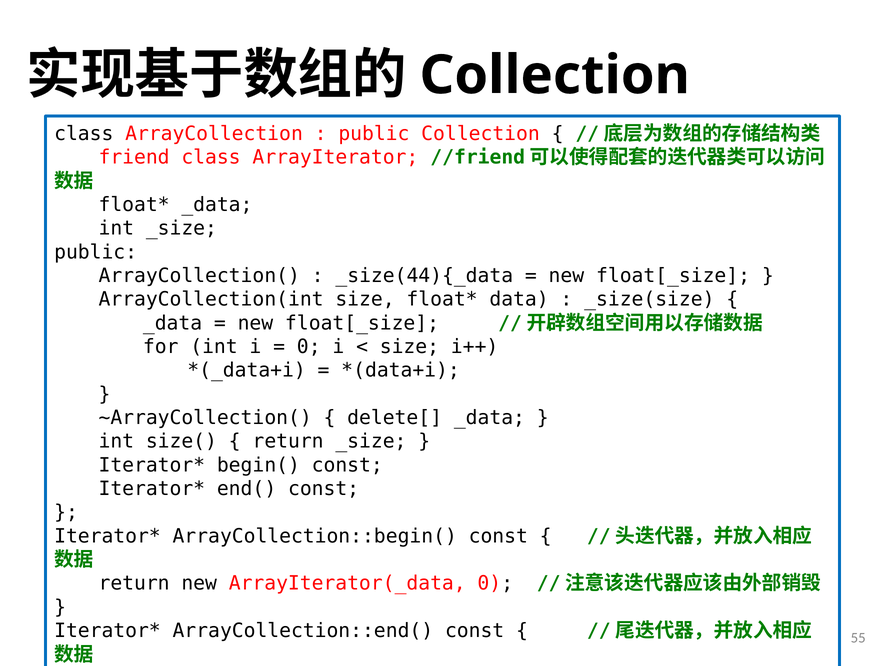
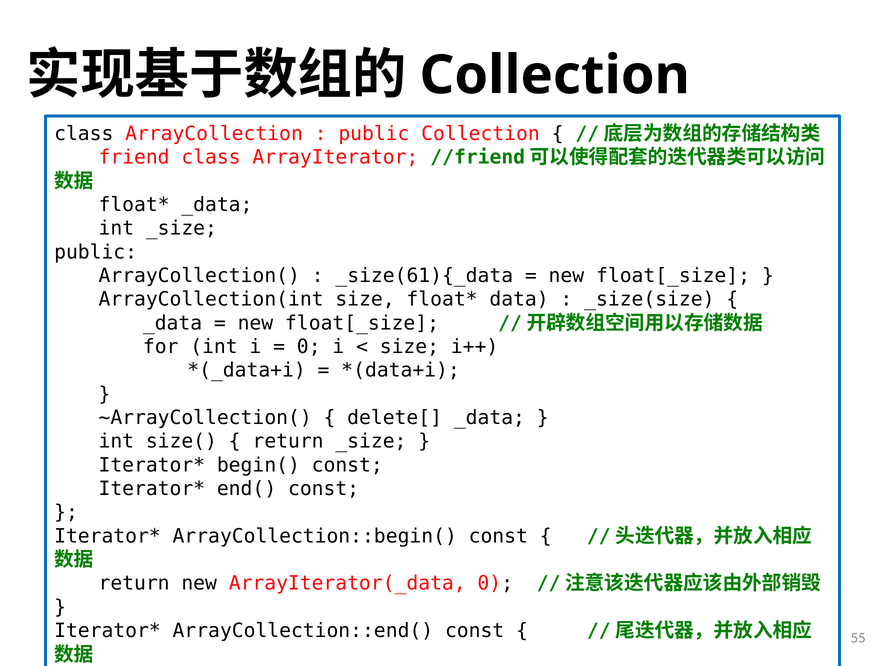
_size(44){_data: _size(44){_data -> _size(61){_data (424, 276)
